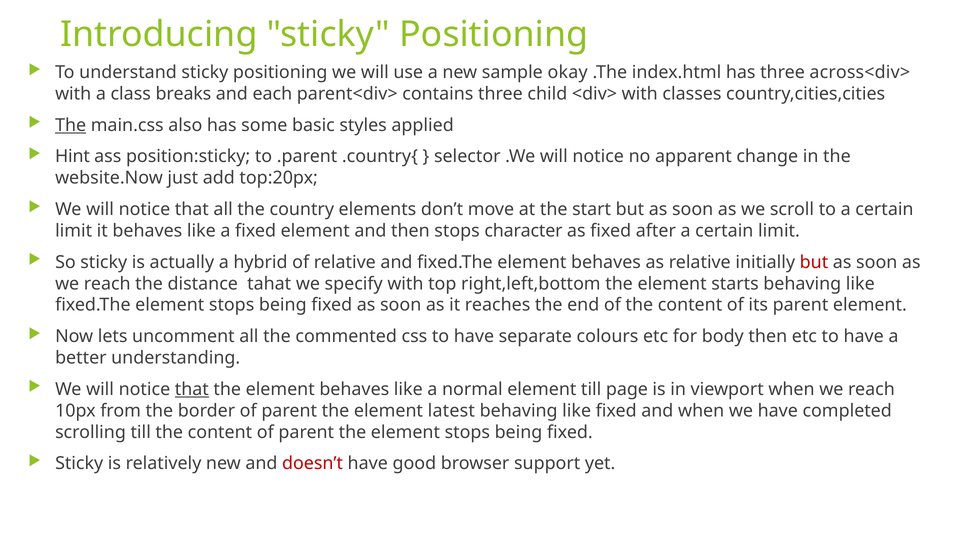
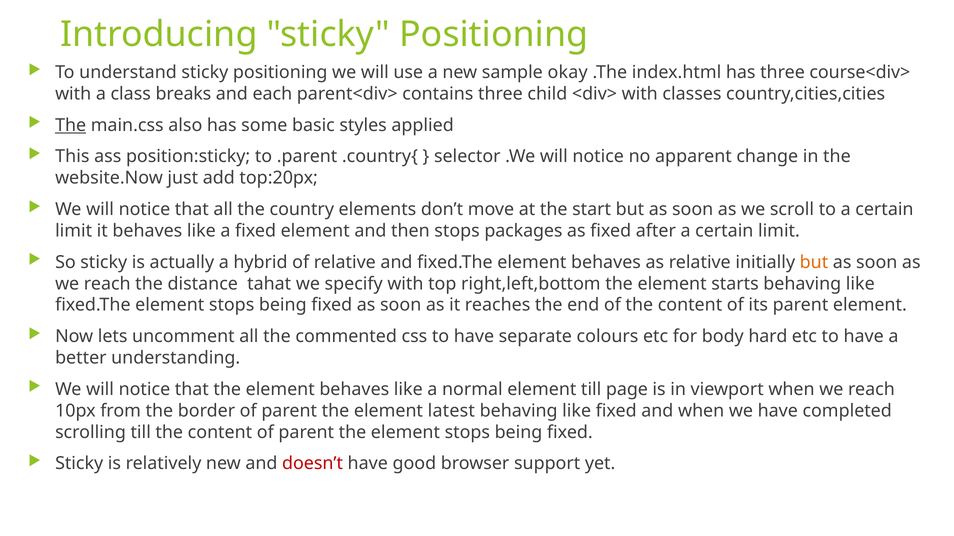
across<div>: across<div> -> course<div> (860, 72)
Hint: Hint -> This (72, 157)
character: character -> packages (523, 231)
but colour: red -> orange (814, 262)
body then: then -> hard (768, 337)
that underline: present -> none (192, 390)
